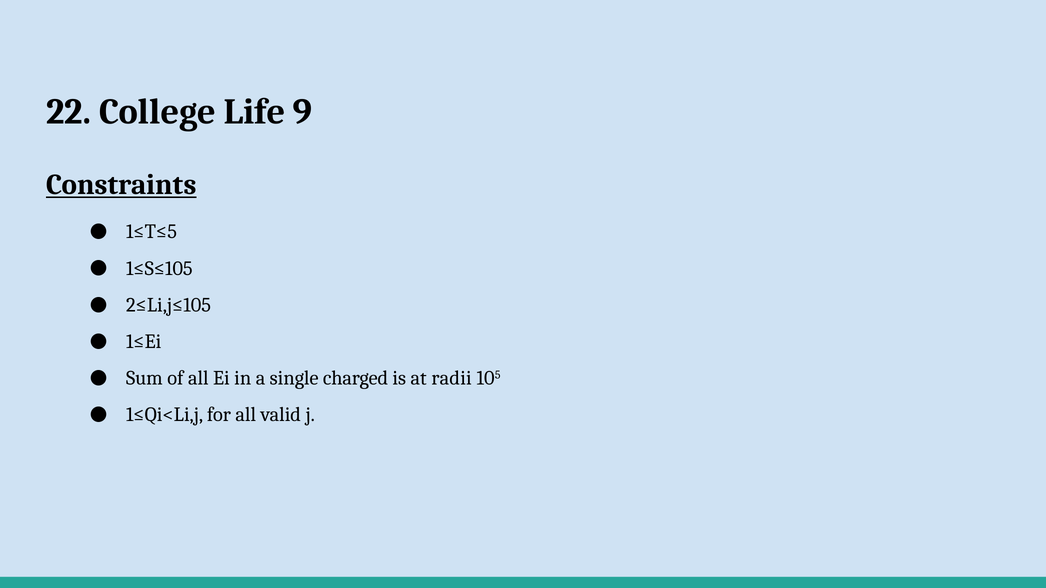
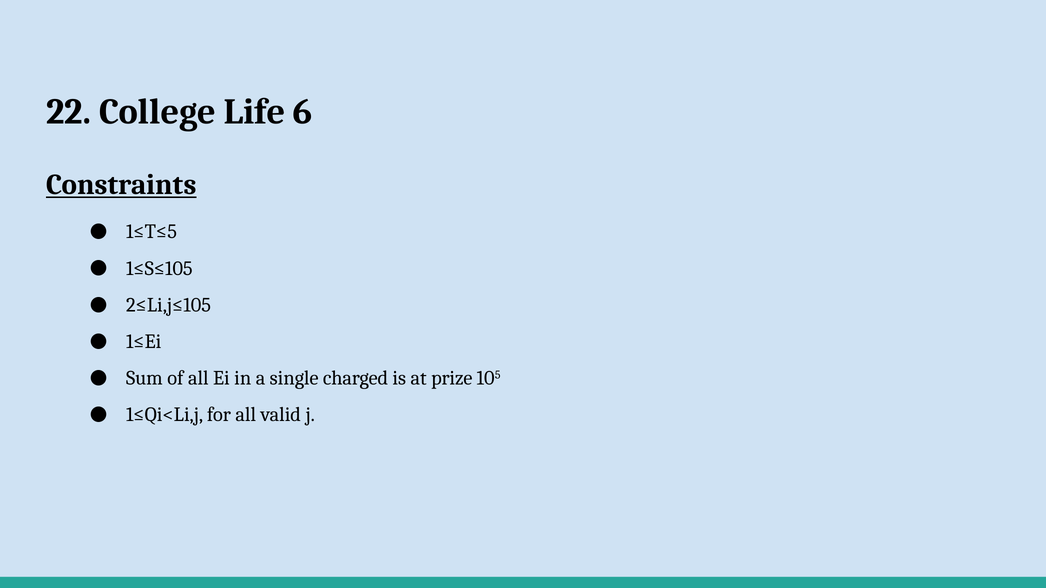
9: 9 -> 6 (303, 112)
radii: radii -> prize (452, 378)
